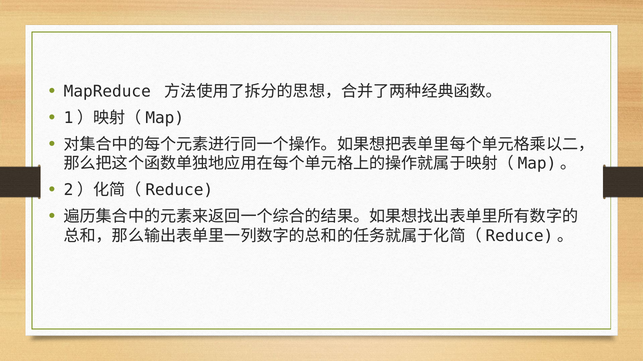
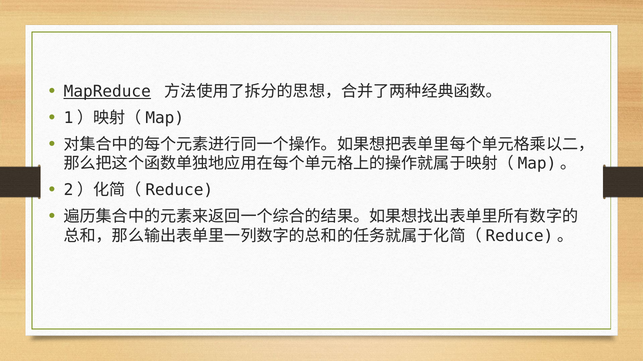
MapReduce underline: none -> present (107, 92)
